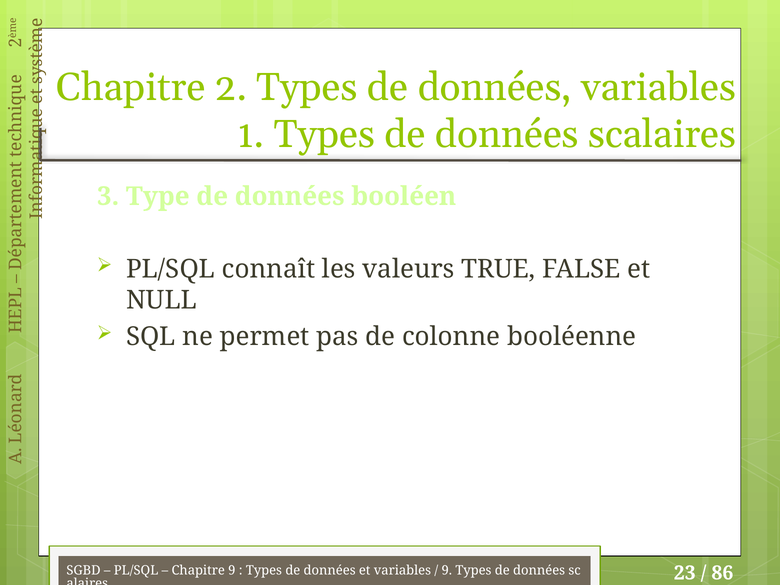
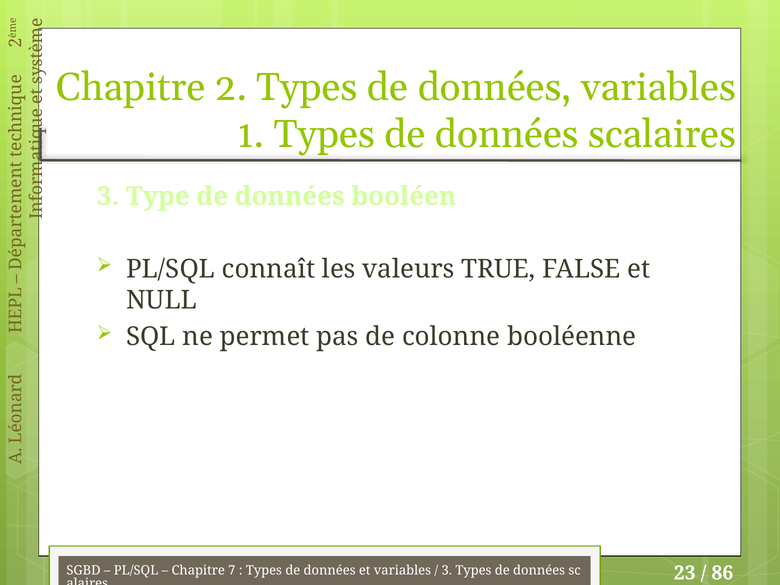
Chapitre 9: 9 -> 7 (232, 570)
9: 9 -> 3 (447, 570)
